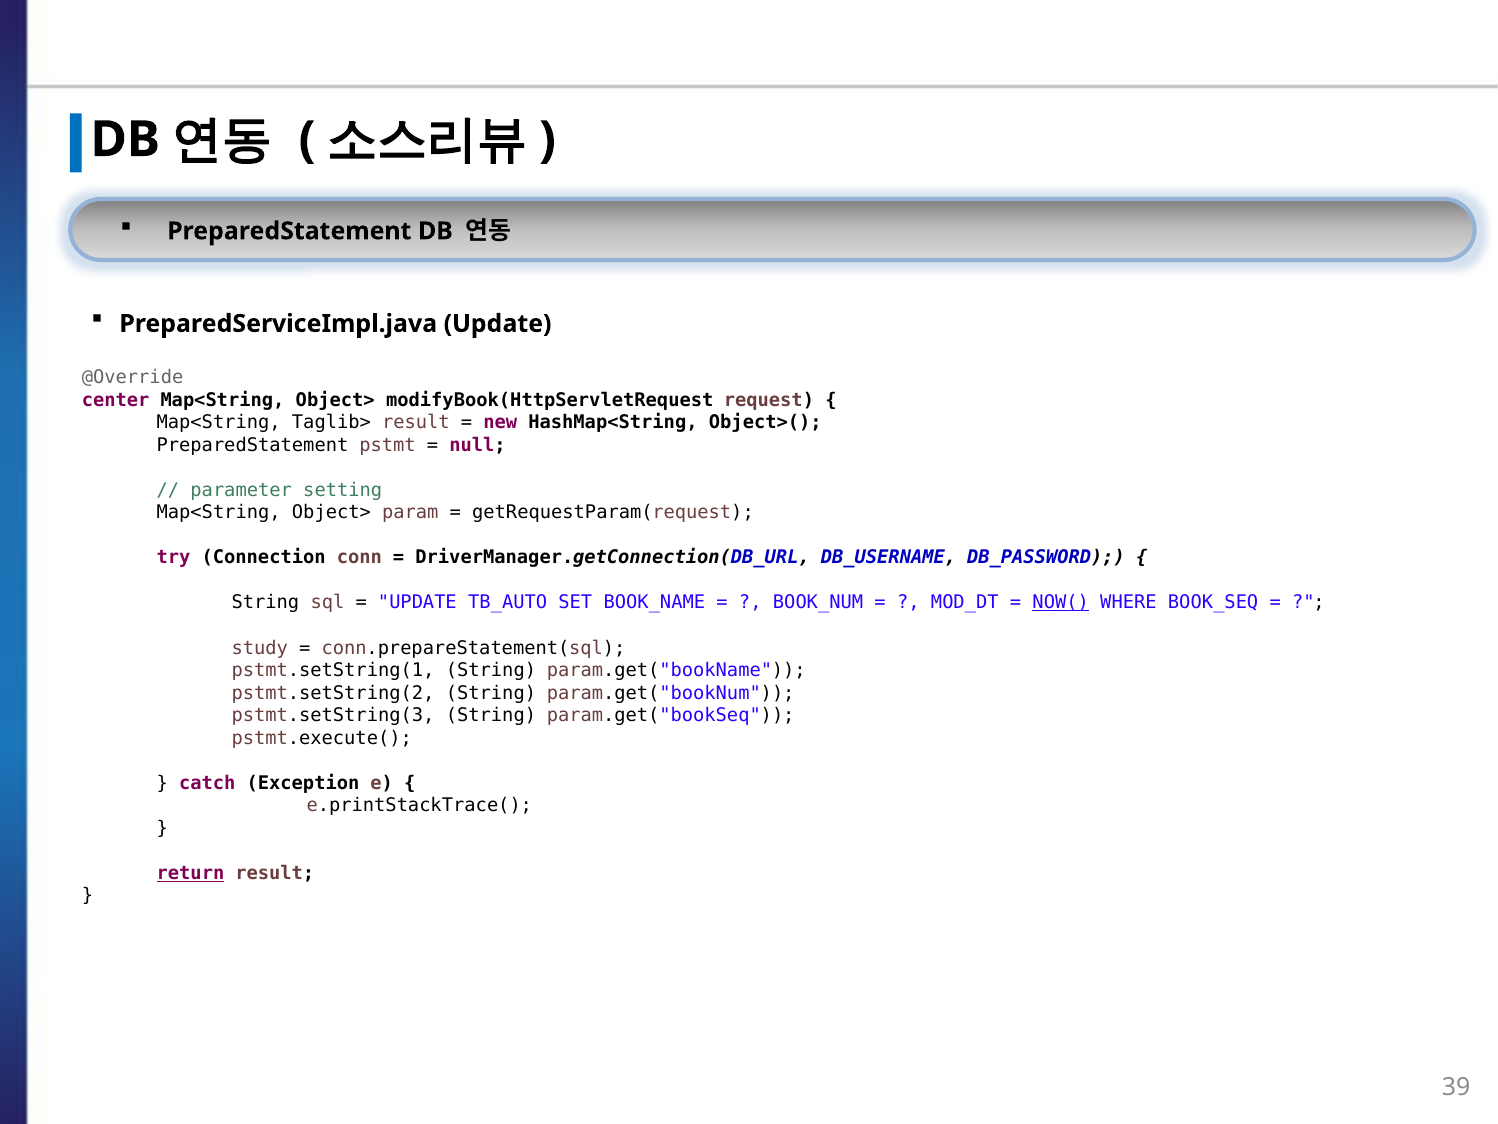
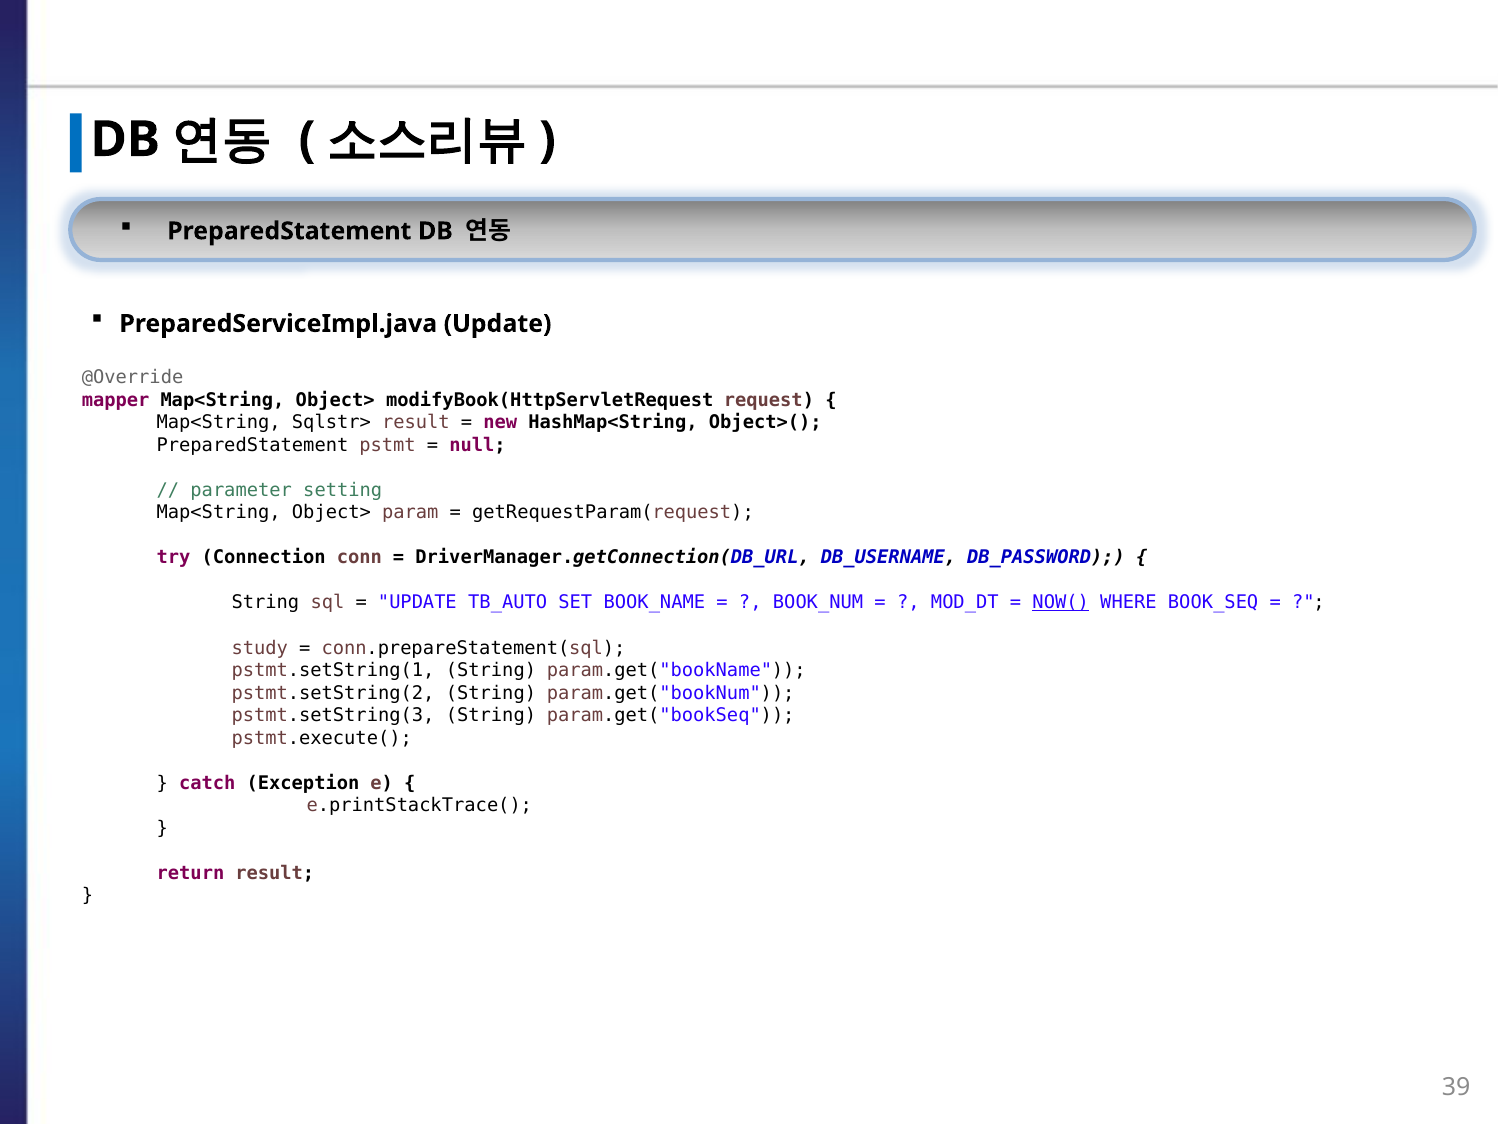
center: center -> mapper (116, 400)
Taglib>: Taglib> -> Sqlstr> (331, 422)
return underline: present -> none (191, 873)
